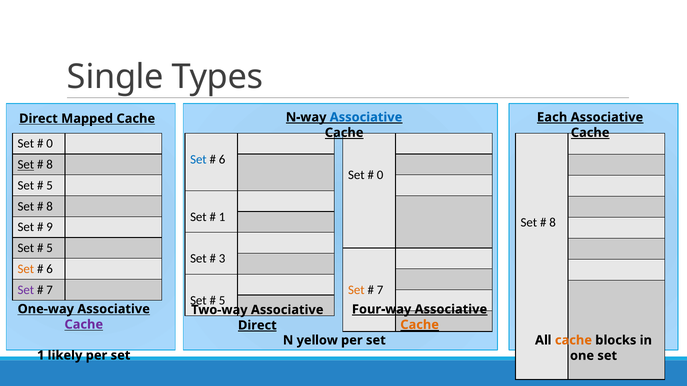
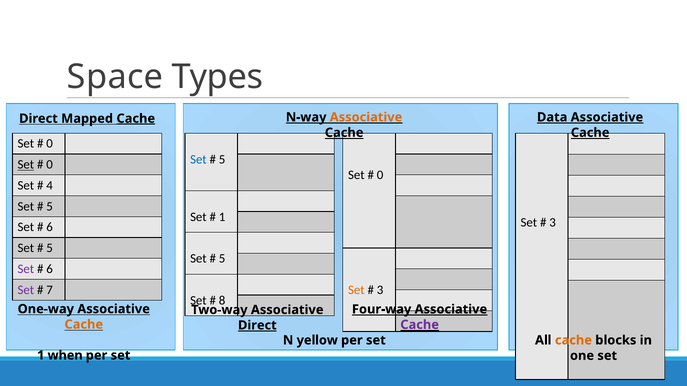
Single: Single -> Space (115, 77)
Each: Each -> Data (552, 117)
Cache underline: none -> present (136, 119)
Associative colour: blue -> orange (366, 117)
6: 6 -> 5 (222, 160)
8: 8 -> 0 (50, 165)
5: 5 -> 4 (50, 186)
8: 8 -> 5 (50, 207)
8: 8 -> 3 (553, 223)
9: 9 -> 6 (50, 227)
3: 3 -> 5 (222, 259)
Set colour: orange -> purple (26, 269)
7: 7 -> 3 (380, 290)
5: 5 -> 8 (222, 301)
Cache colour: purple -> orange (84, 325)
Cache colour: orange -> purple (420, 325)
likely: likely -> when (65, 356)
